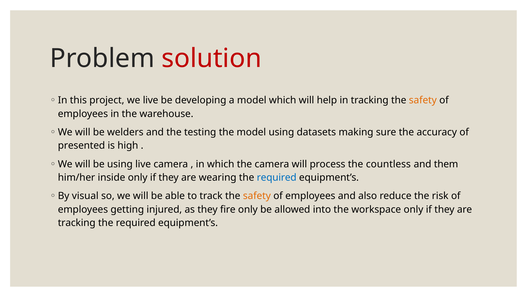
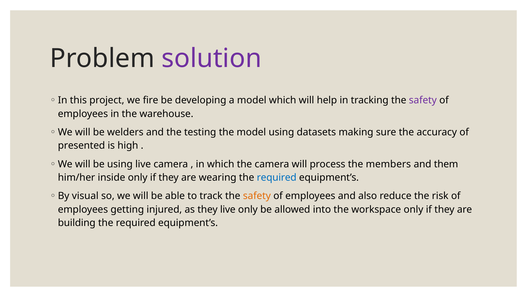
solution colour: red -> purple (212, 58)
we live: live -> fire (151, 100)
safety colour: orange -> purple (423, 100)
countless: countless -> members (388, 164)
they fire: fire -> live (228, 209)
tracking: tracking -> building (77, 223)
